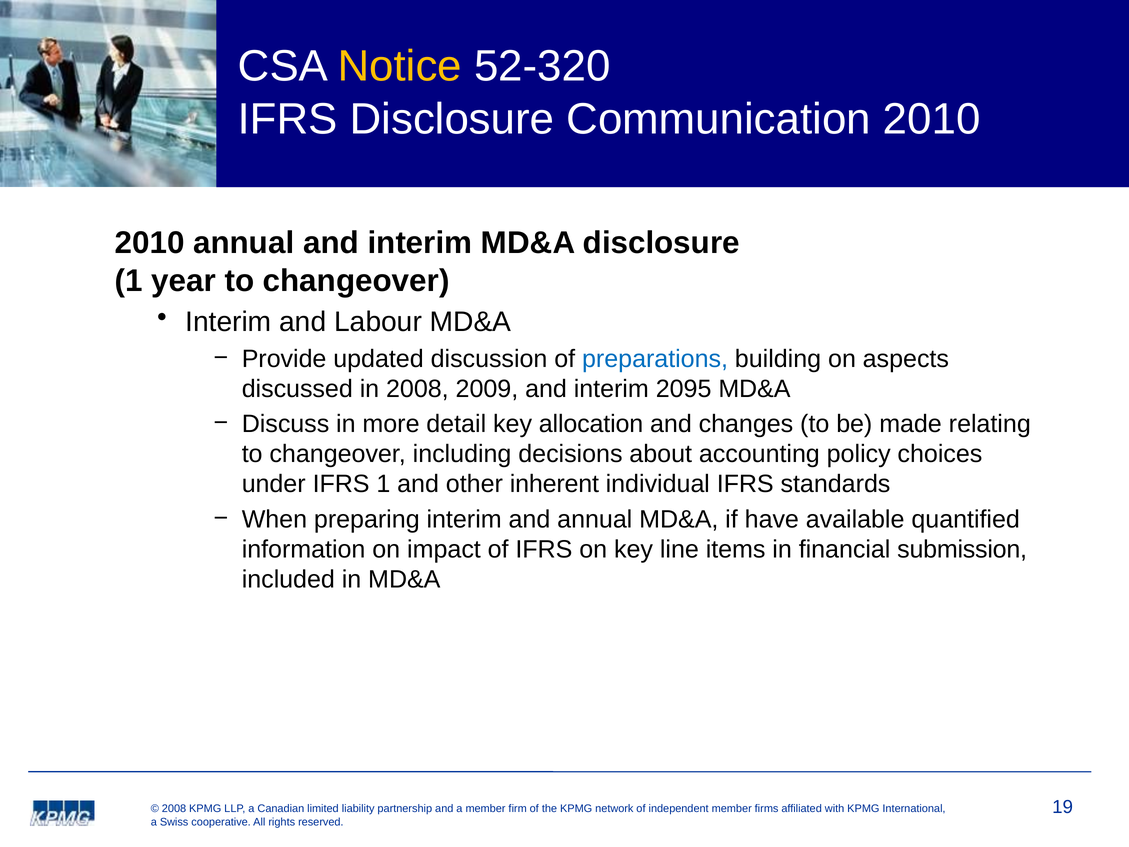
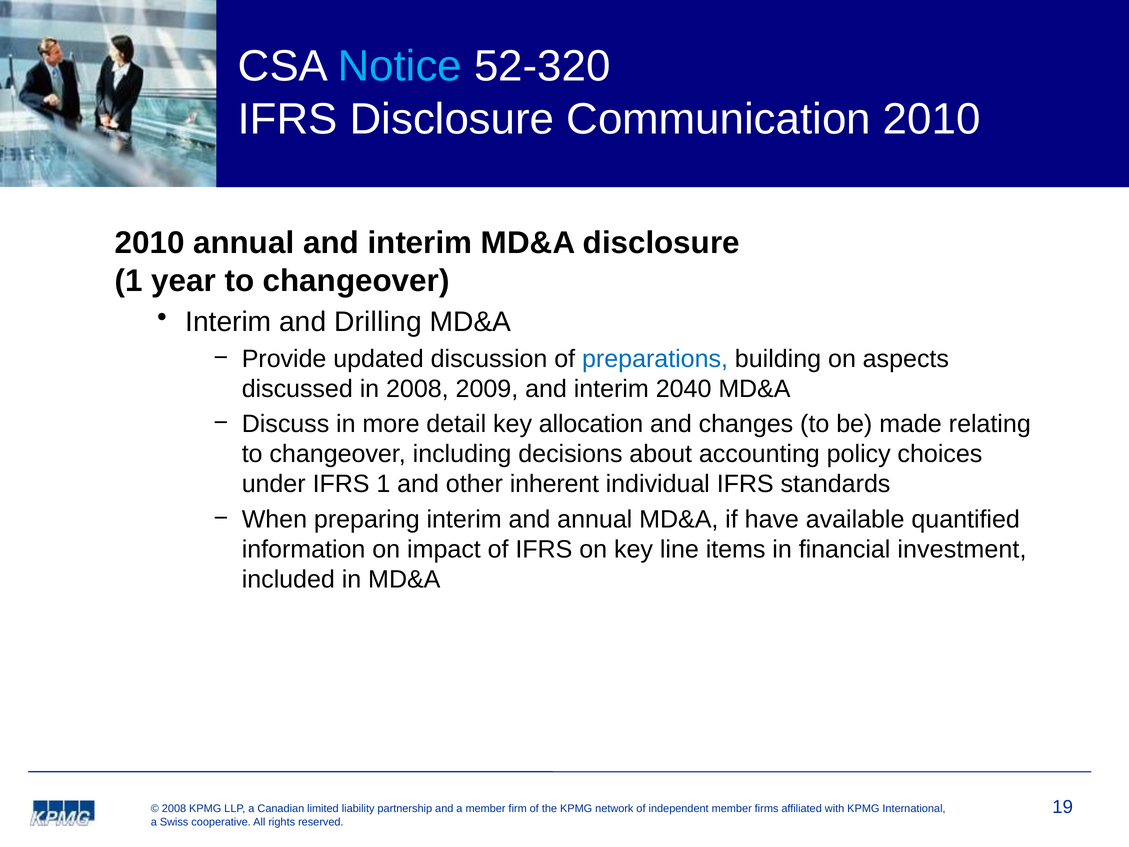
Notice colour: yellow -> light blue (400, 66)
Labour: Labour -> Drilling (378, 322)
2095: 2095 -> 2040 (684, 389)
submission: submission -> investment (962, 549)
